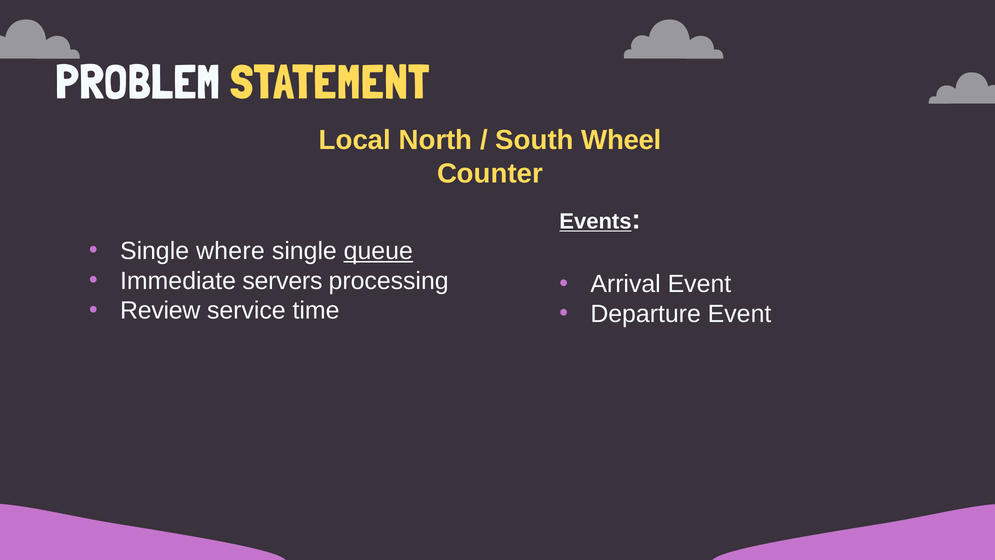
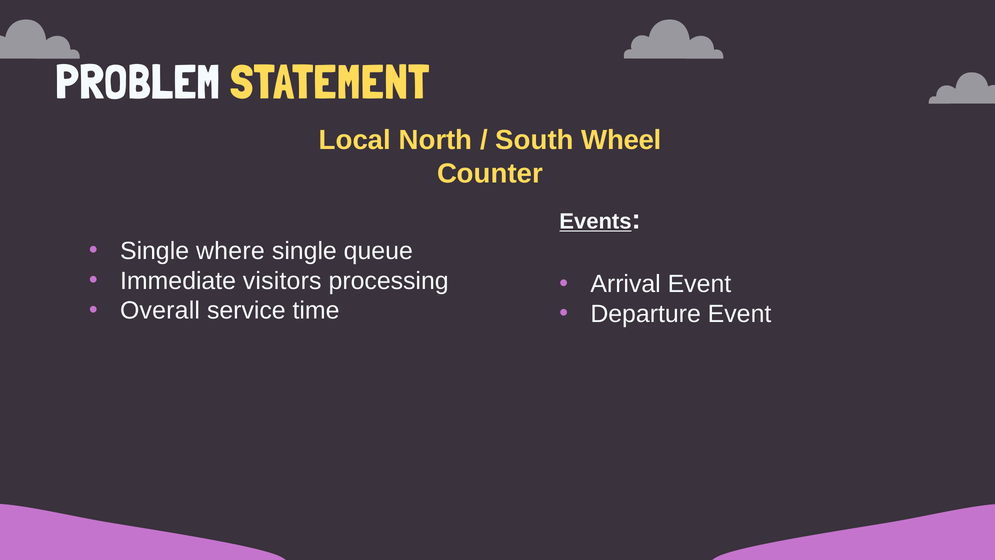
queue underline: present -> none (378, 251)
servers: servers -> visitors (282, 281)
Review: Review -> Overall (160, 311)
